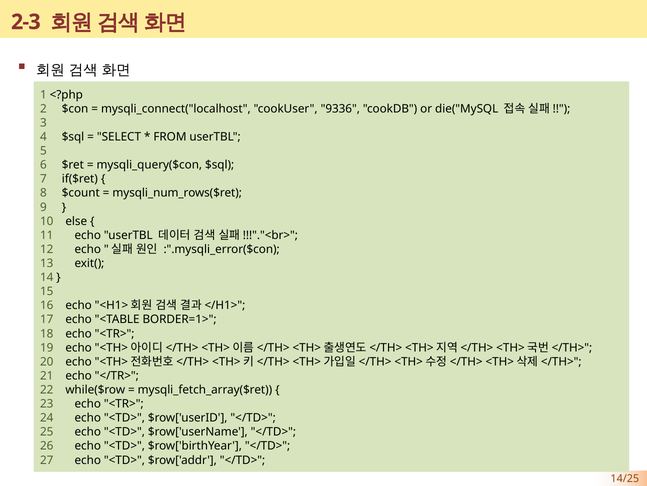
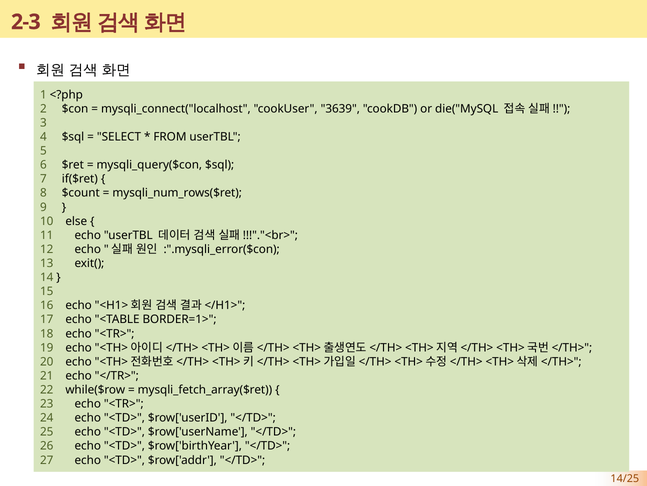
9336: 9336 -> 3639 (340, 109)
